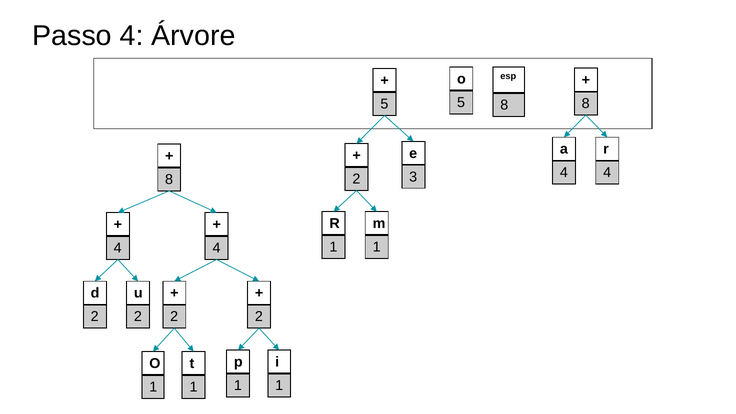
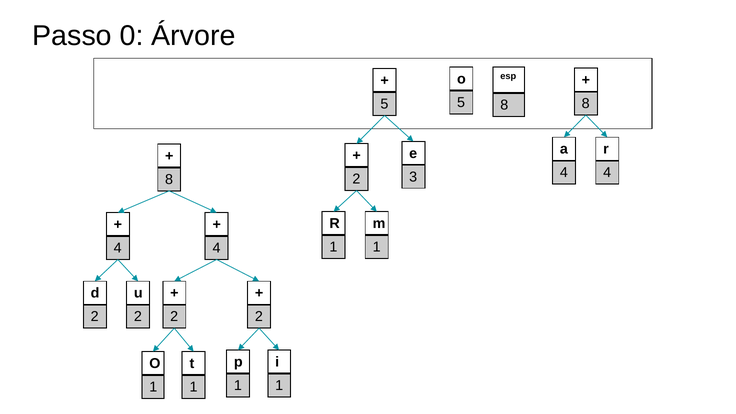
Passo 4: 4 -> 0 (132, 36)
